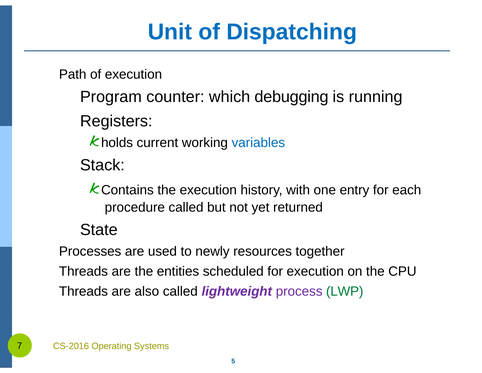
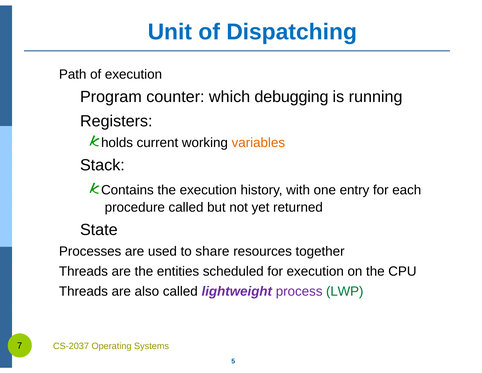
variables colour: blue -> orange (258, 142)
newly: newly -> share (212, 251)
CS-2016: CS-2016 -> CS-2037 (71, 345)
